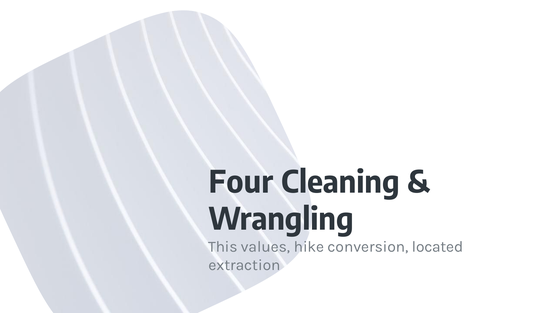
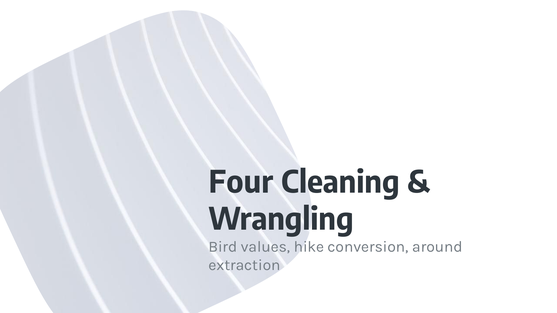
This: This -> Bird (223, 247)
located: located -> around (437, 247)
